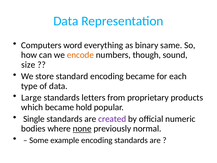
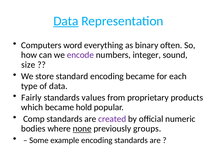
Data underline: none -> present (66, 21)
same: same -> often (171, 45)
encode colour: orange -> purple (80, 55)
though: though -> integer (147, 55)
Large: Large -> Fairly (31, 97)
letters: letters -> values (93, 97)
Single: Single -> Comp (34, 119)
normal: normal -> groups (147, 128)
